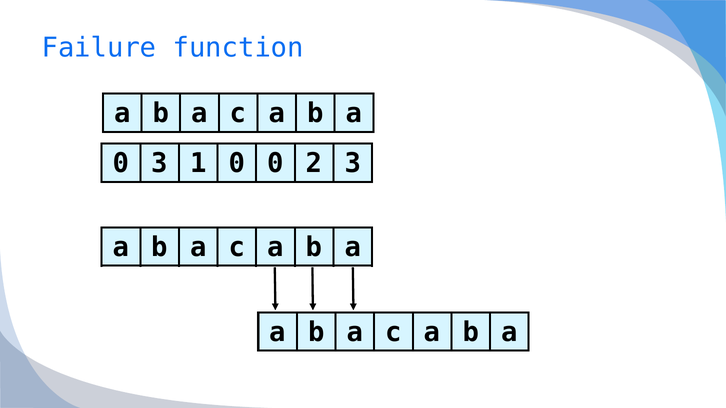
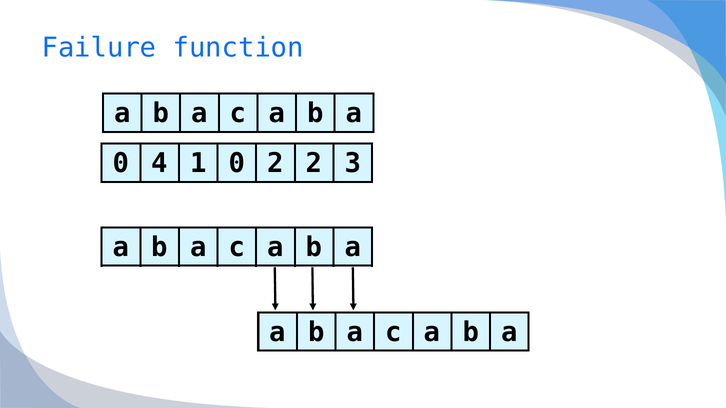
0 3: 3 -> 4 (160, 163)
0 0: 0 -> 2 (276, 163)
